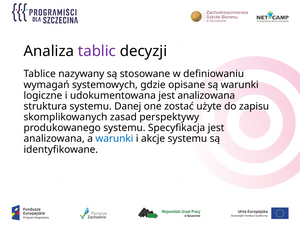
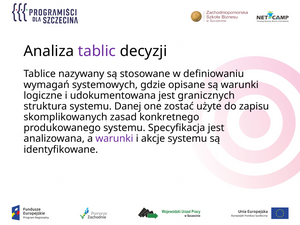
udokumentowana jest analizowana: analizowana -> granicznych (206, 95)
perspektywy: perspektywy -> konkretnego (169, 117)
warunki colour: blue -> purple (114, 139)
